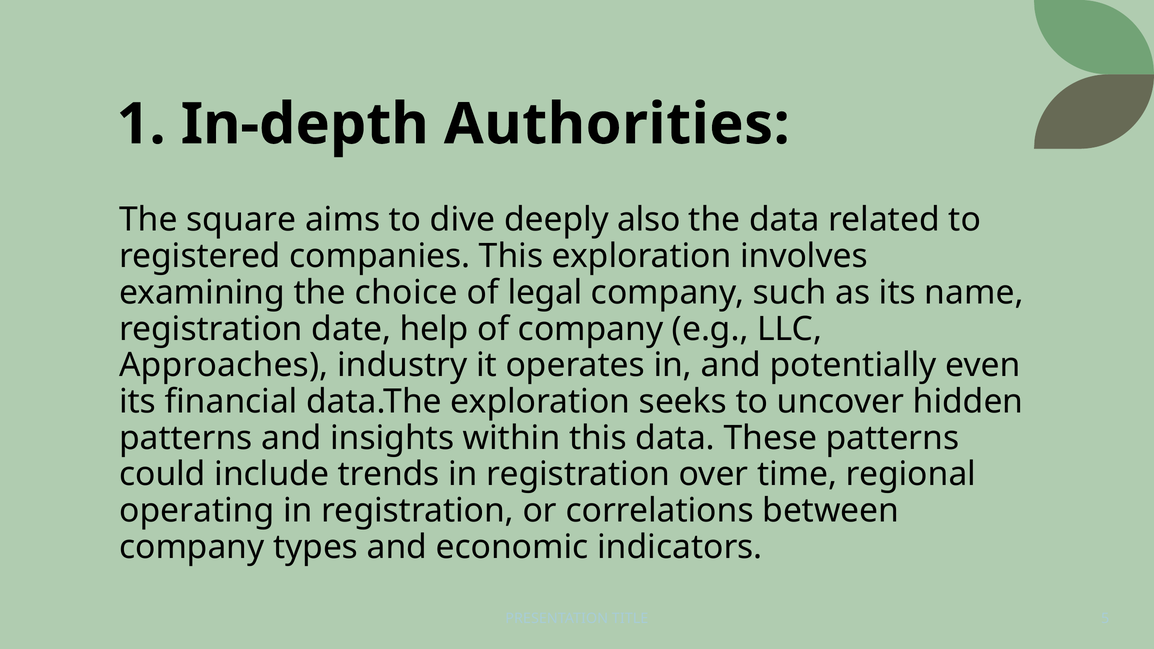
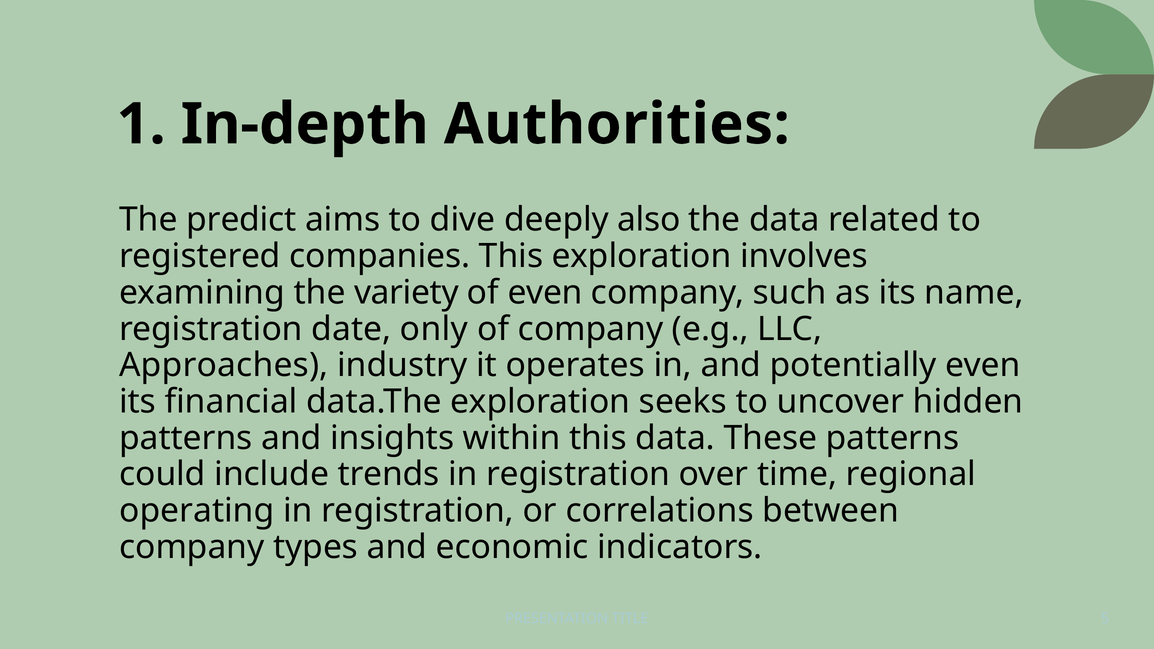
square: square -> predict (241, 220)
choice: choice -> variety (406, 293)
of legal: legal -> even (545, 293)
help: help -> only (434, 329)
